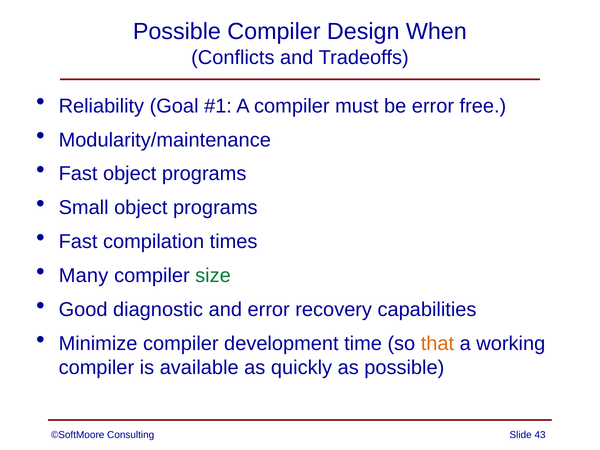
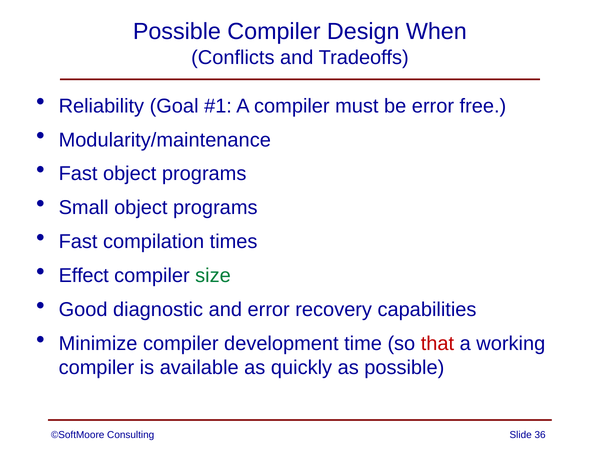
Many: Many -> Effect (84, 276)
that colour: orange -> red (437, 344)
43: 43 -> 36 (540, 435)
